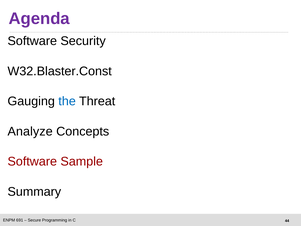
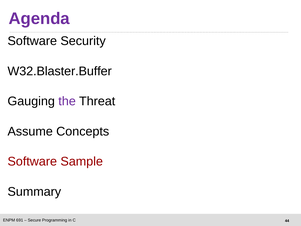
W32.Blaster.Const: W32.Blaster.Const -> W32.Blaster.Buffer (60, 71)
the colour: blue -> purple (67, 101)
Analyze: Analyze -> Assume (30, 131)
